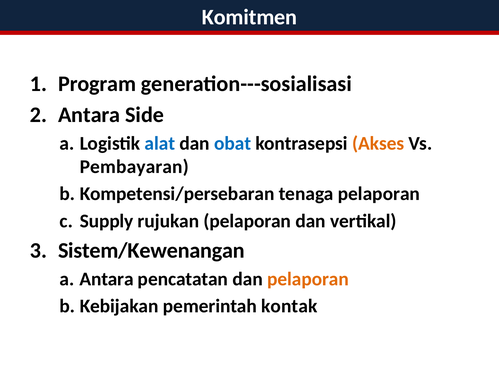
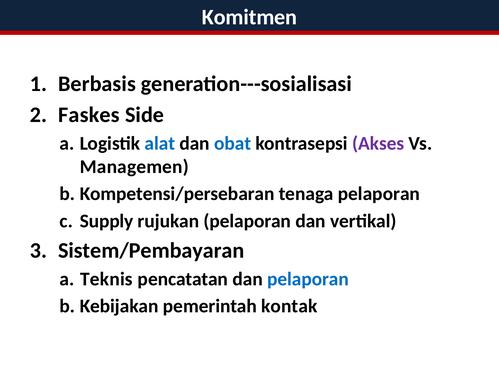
Program: Program -> Berbasis (97, 84)
Antara: Antara -> Faskes (89, 115)
Akses colour: orange -> purple (378, 144)
Pembayaran: Pembayaran -> Managemen (134, 167)
Sistem/Kewenangan: Sistem/Kewenangan -> Sistem/Pembayaran (151, 251)
Antara: Antara -> Teknis (106, 279)
pelaporan colour: orange -> blue (308, 279)
